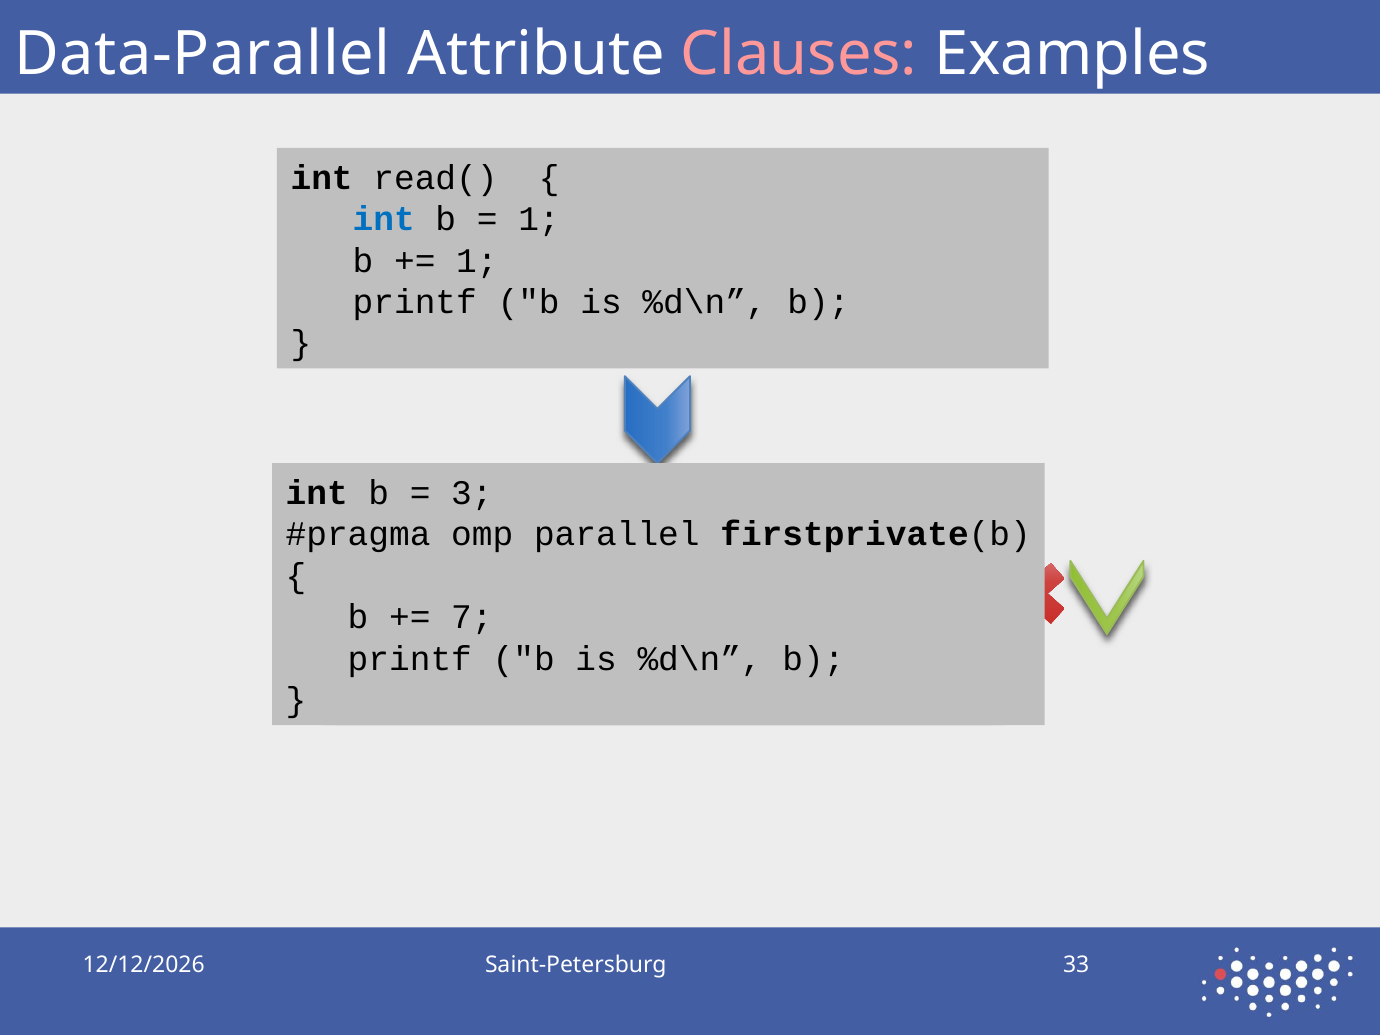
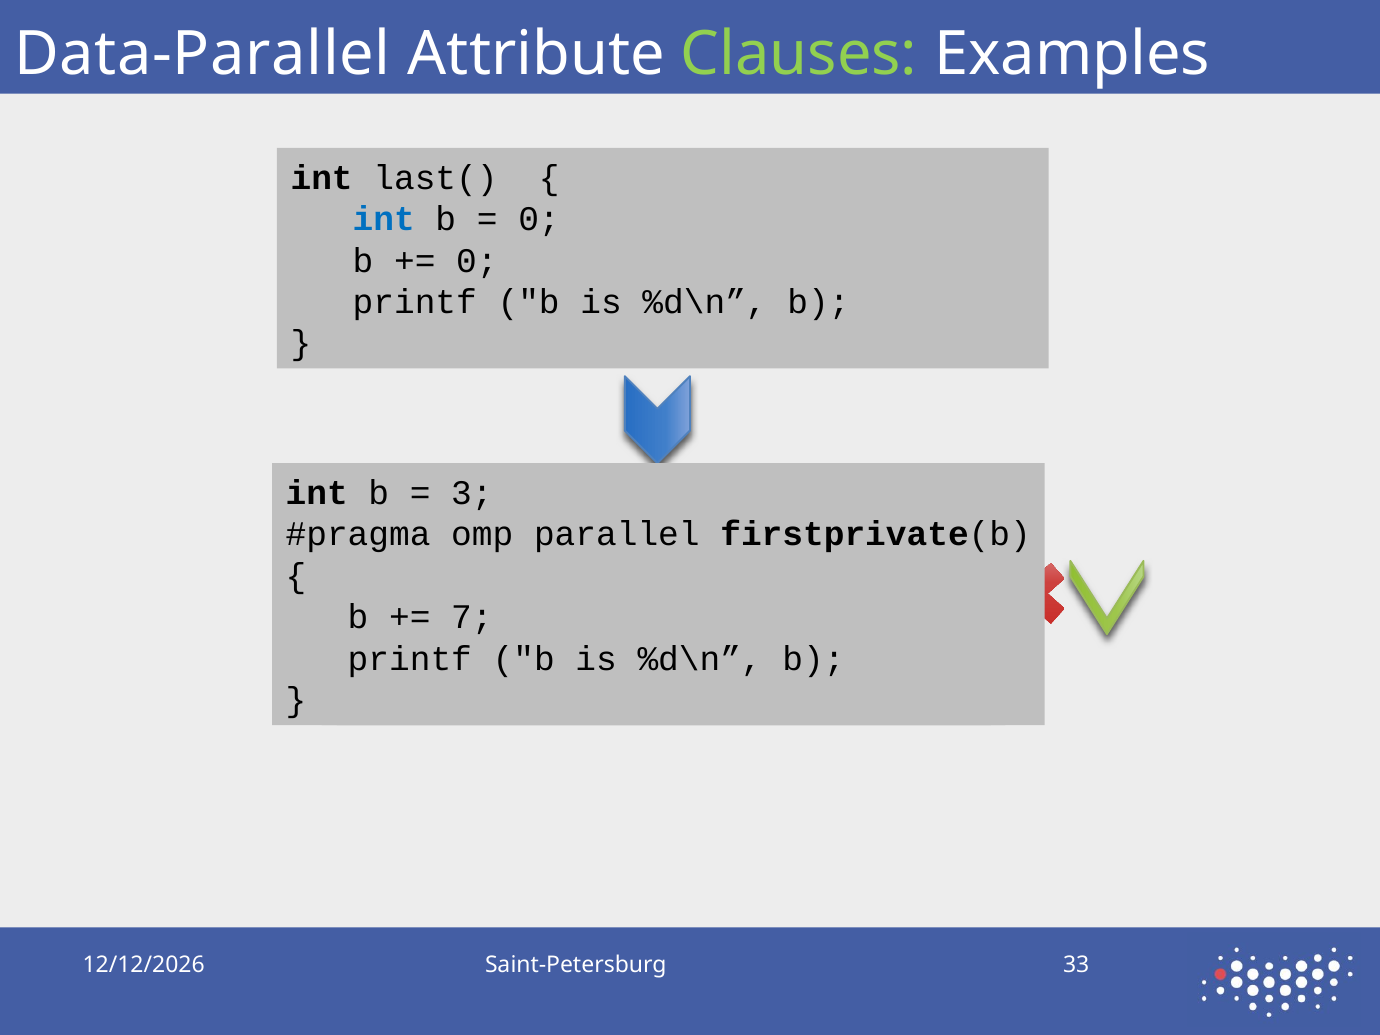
Clauses colour: pink -> light green (799, 54)
read(: read( -> last( (435, 178)
1: 1 -> 0 (539, 219)
1: 1 -> 0 (477, 261)
